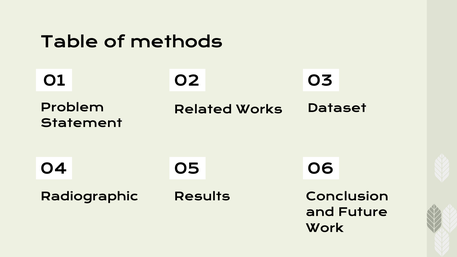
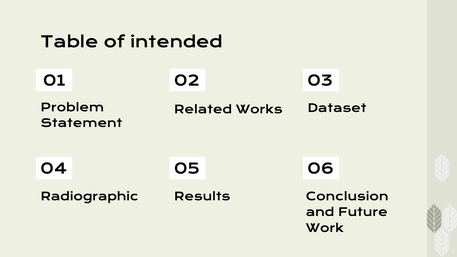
methods: methods -> intended (176, 42)
